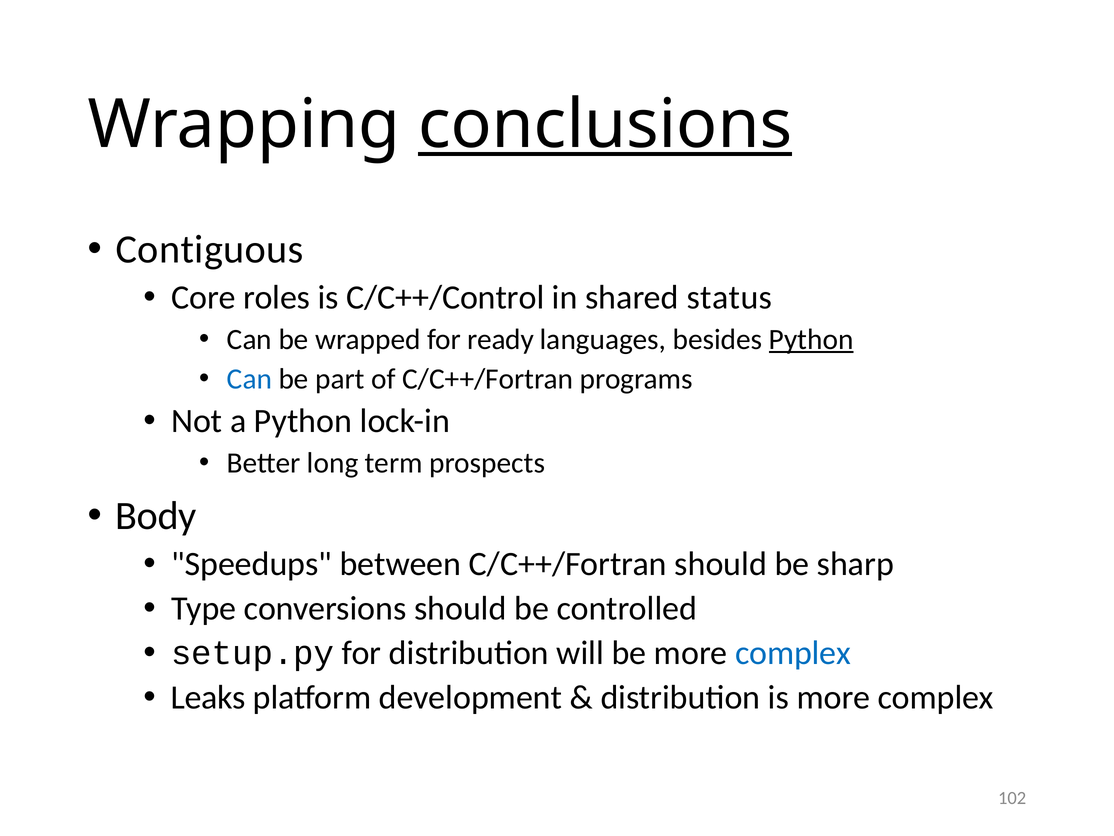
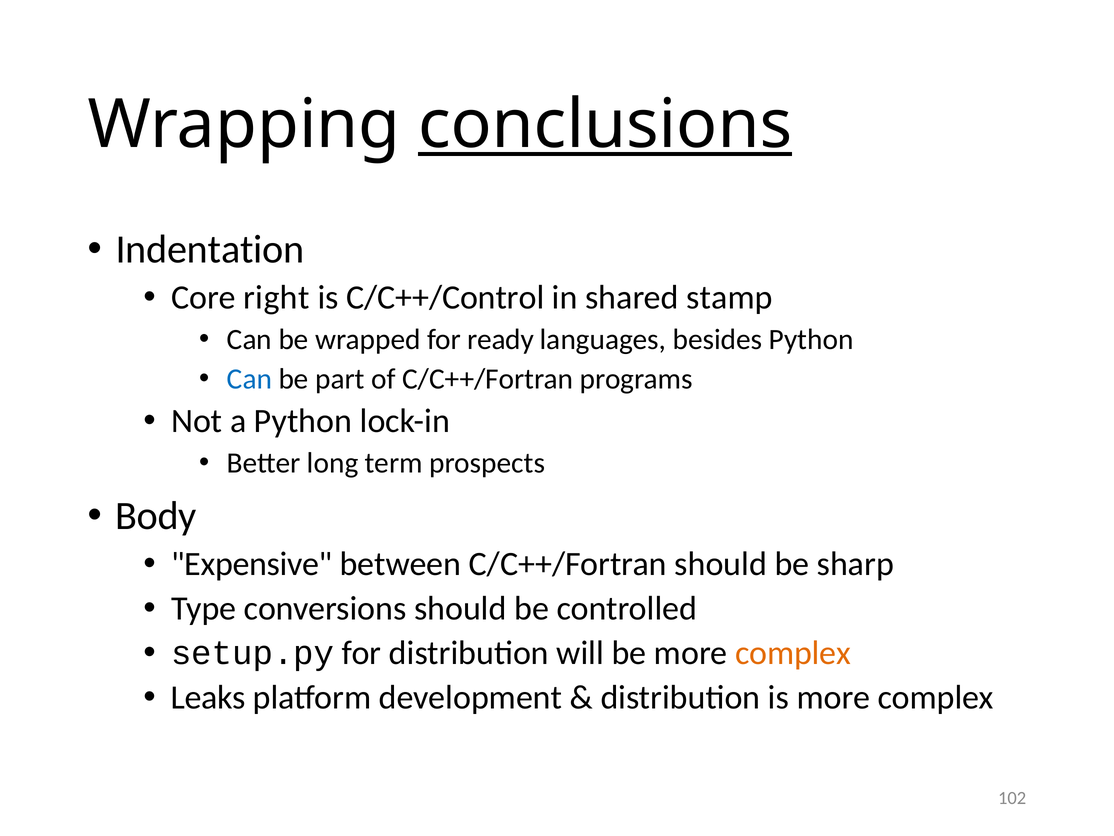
Contiguous: Contiguous -> Indentation (210, 249)
roles: roles -> right (276, 297)
status: status -> stamp (730, 297)
Python underline: present -> none (811, 339)
Speedups: Speedups -> Expensive (252, 564)
complex colour: blue -> orange (793, 652)
